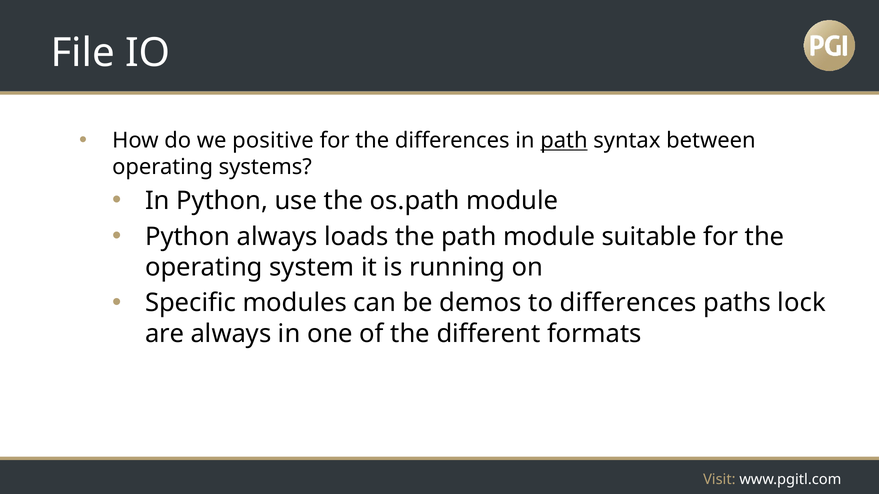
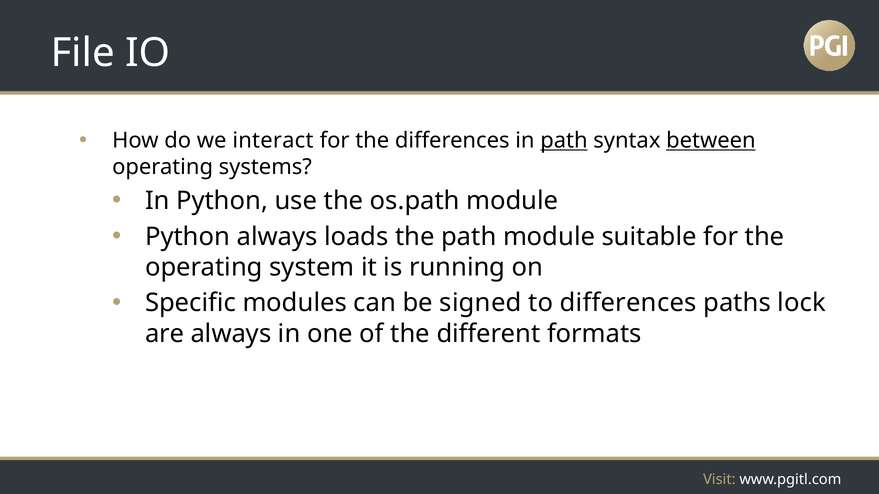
positive: positive -> interact (273, 141)
between underline: none -> present (711, 141)
demos: demos -> signed (480, 303)
